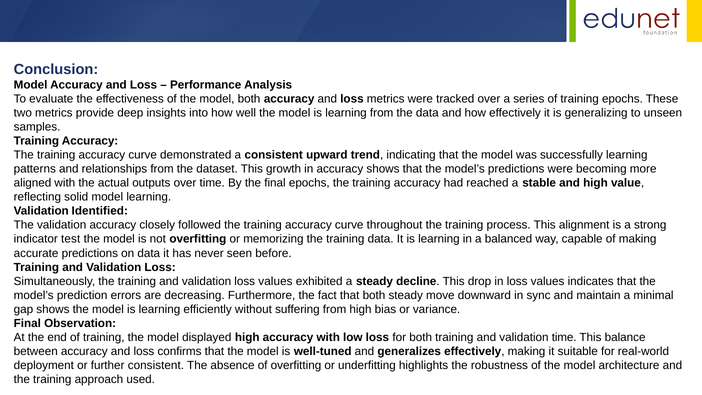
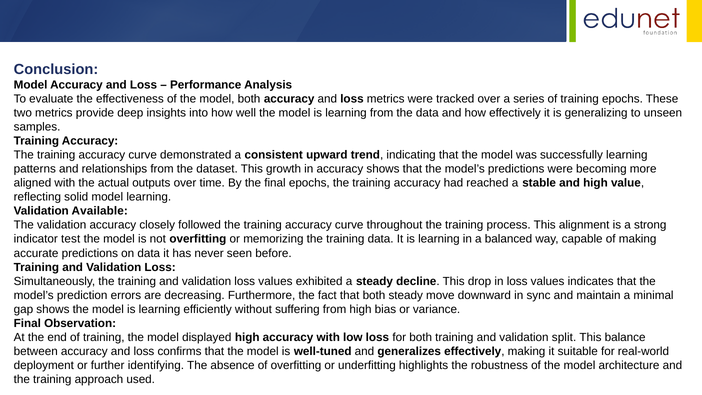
Identified: Identified -> Available (100, 211)
validation time: time -> split (564, 337)
further consistent: consistent -> identifying (156, 365)
